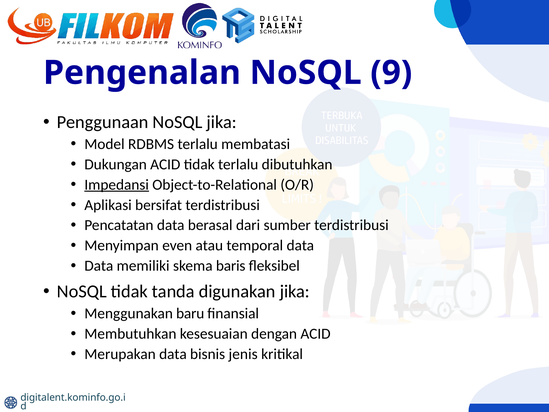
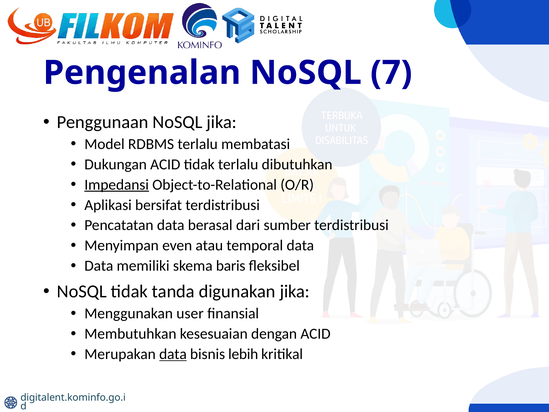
9: 9 -> 7 (391, 73)
baru: baru -> user (190, 313)
data underline: none -> present (173, 354)
jenis: jenis -> lebih (243, 354)
